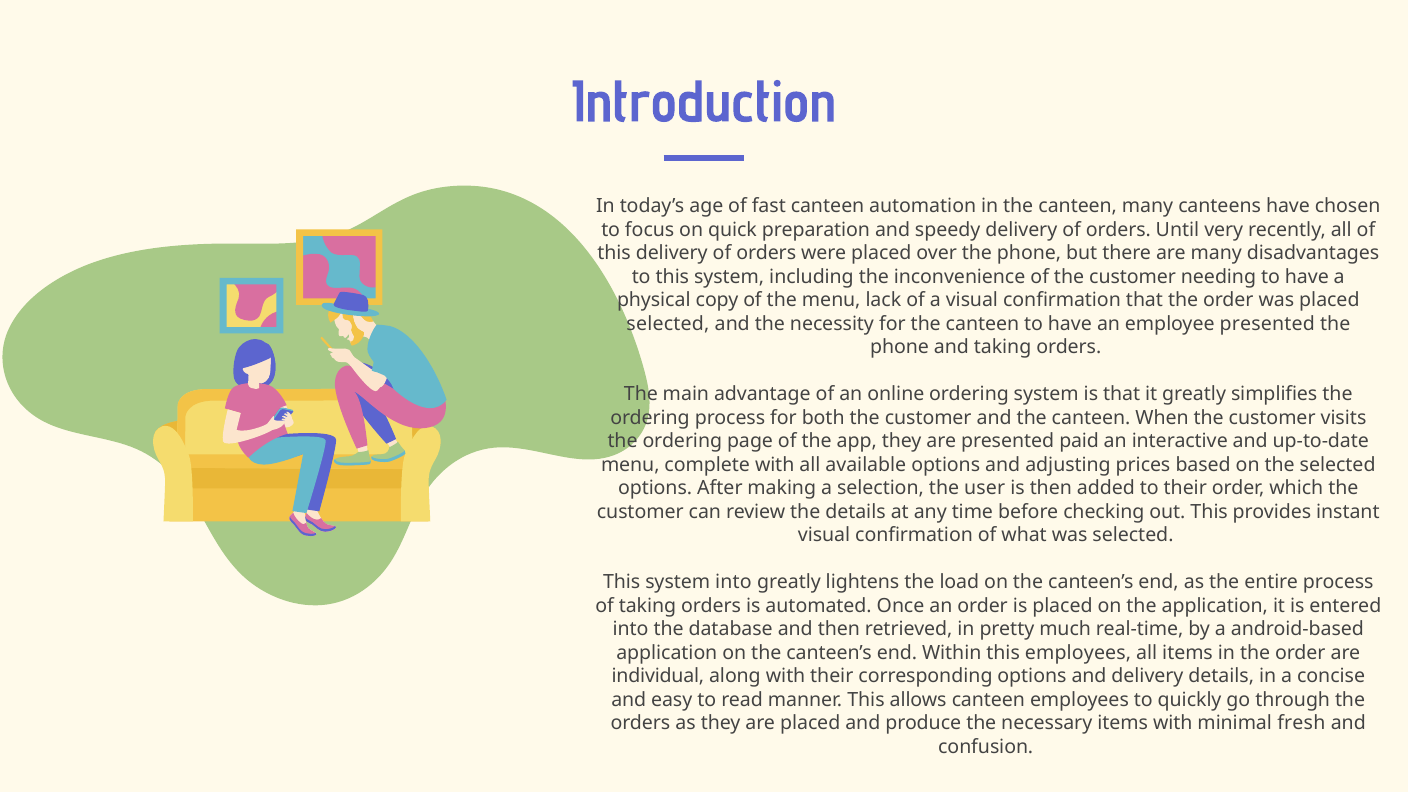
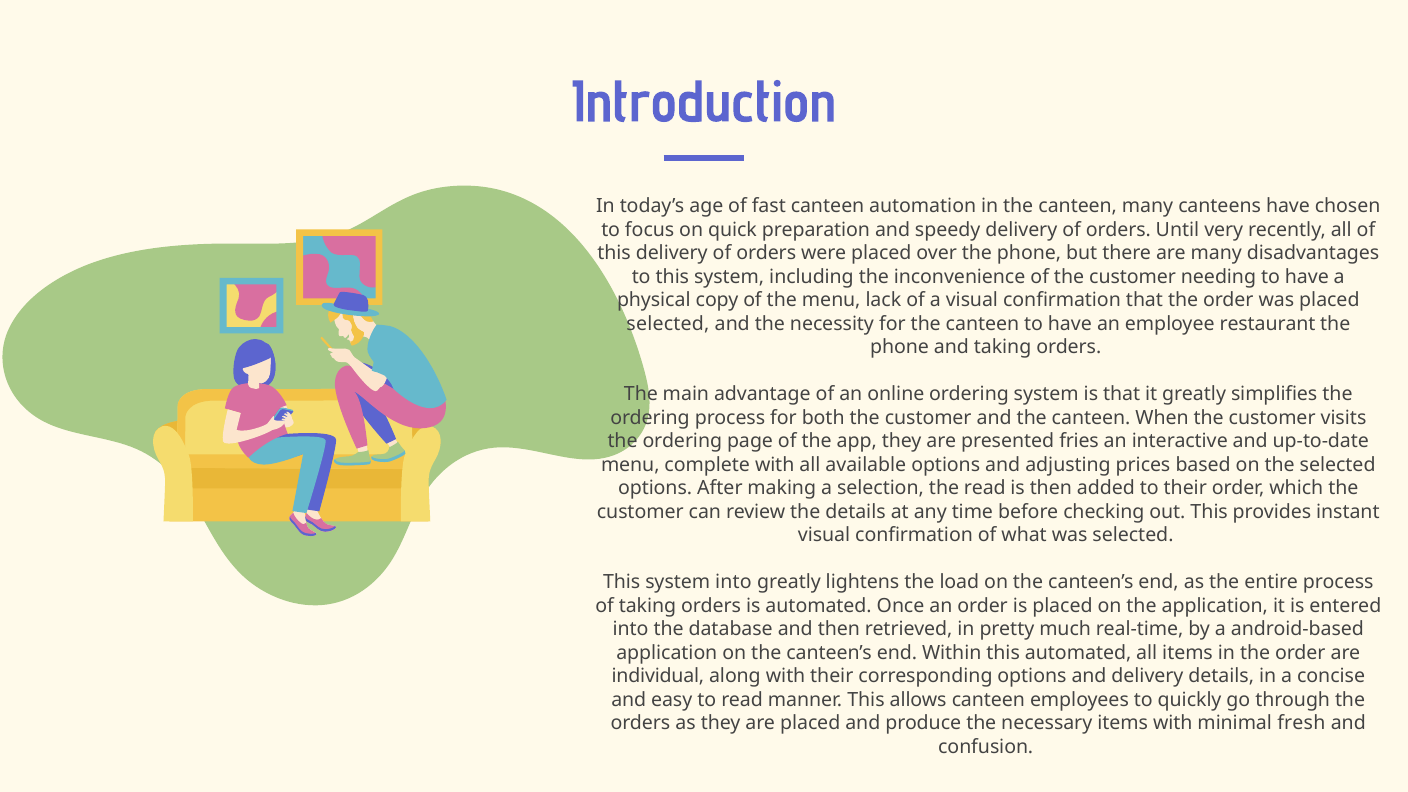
employee presented: presented -> restaurant (1267, 324)
paid: paid -> fries (1079, 441)
the user: user -> read (985, 488)
this employees: employees -> automated (1078, 653)
